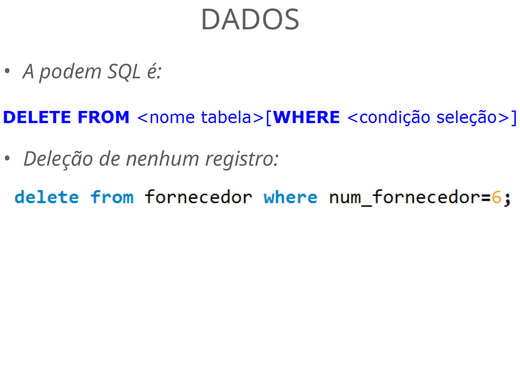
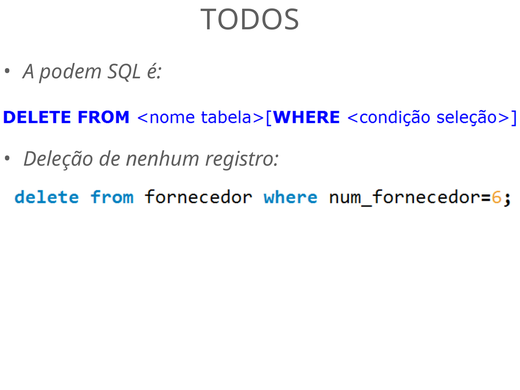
DADOS: DADOS -> TODOS (250, 20)
